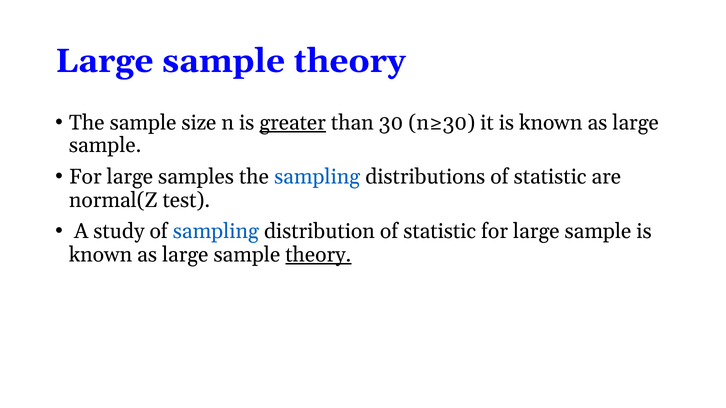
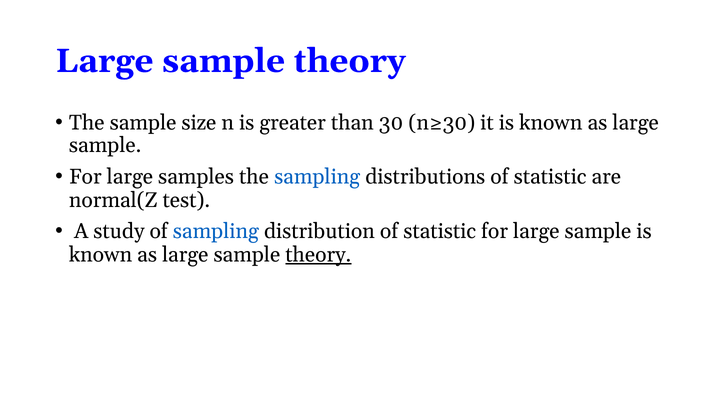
greater underline: present -> none (293, 123)
